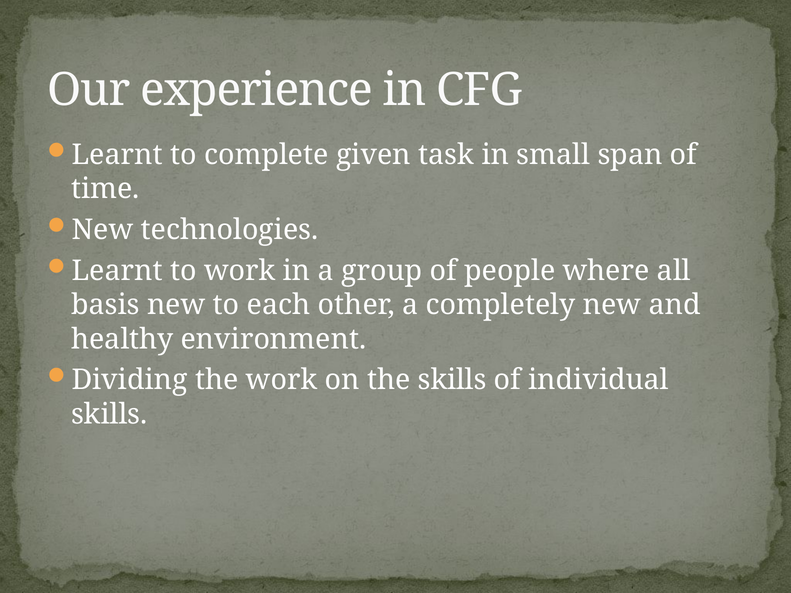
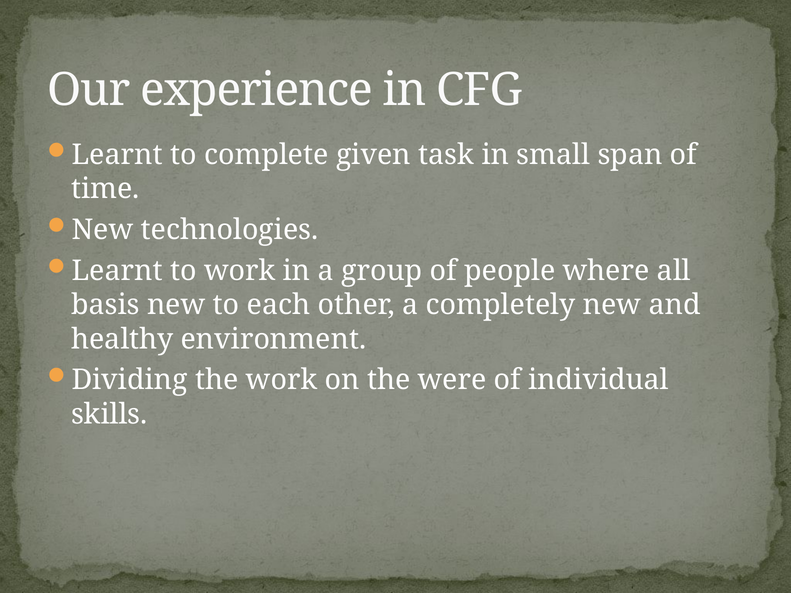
the skills: skills -> were (452, 380)
